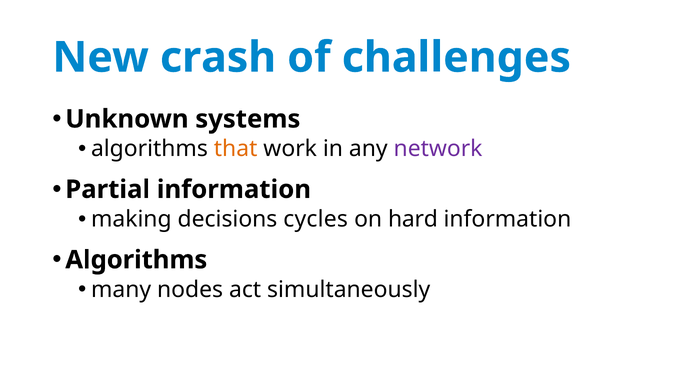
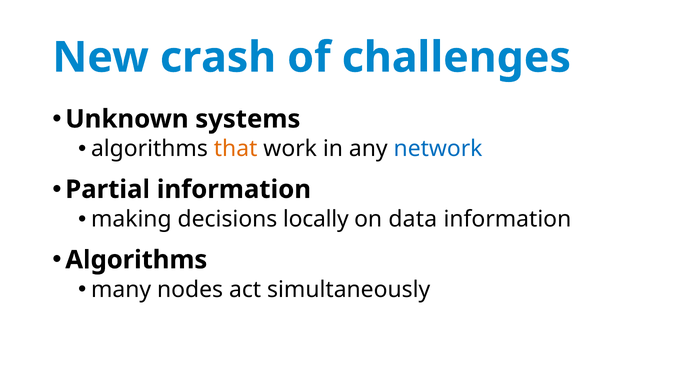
network colour: purple -> blue (438, 149)
cycles: cycles -> locally (316, 220)
hard: hard -> data (413, 220)
